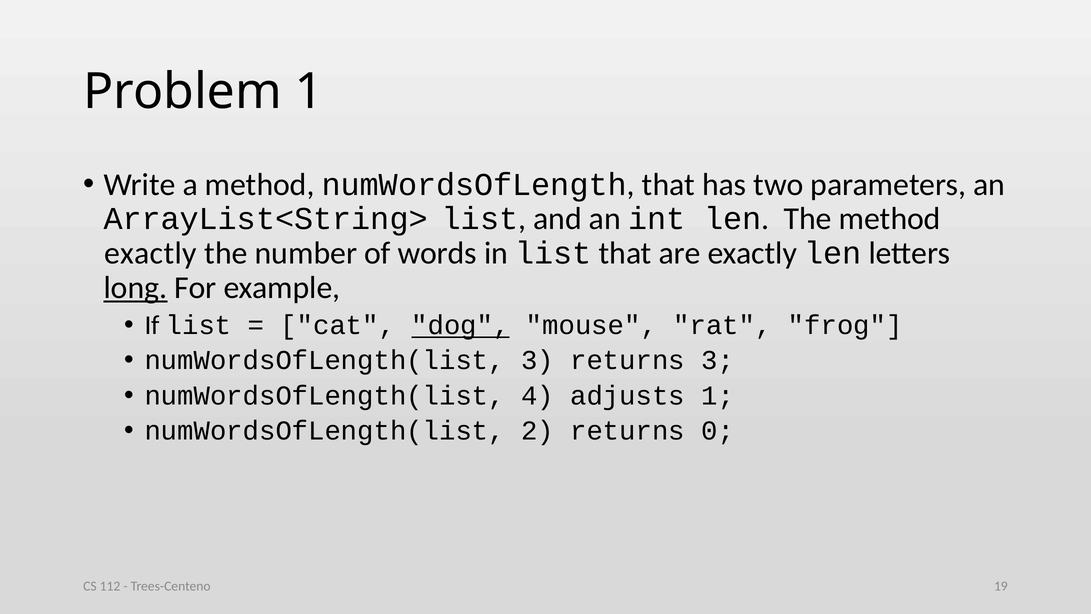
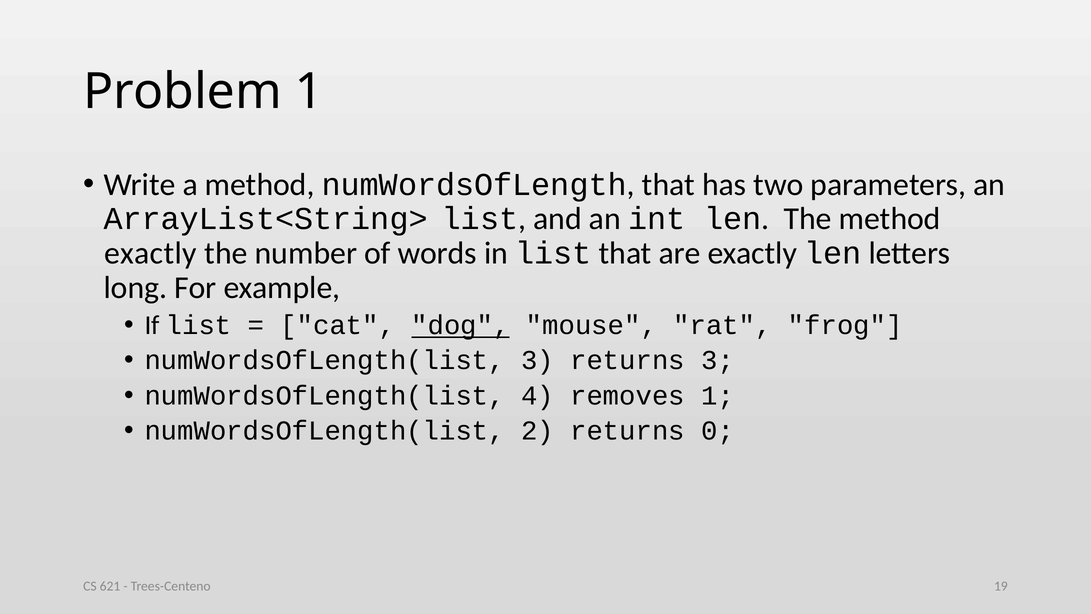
long underline: present -> none (135, 288)
adjusts: adjusts -> removes (627, 395)
112: 112 -> 621 (110, 586)
